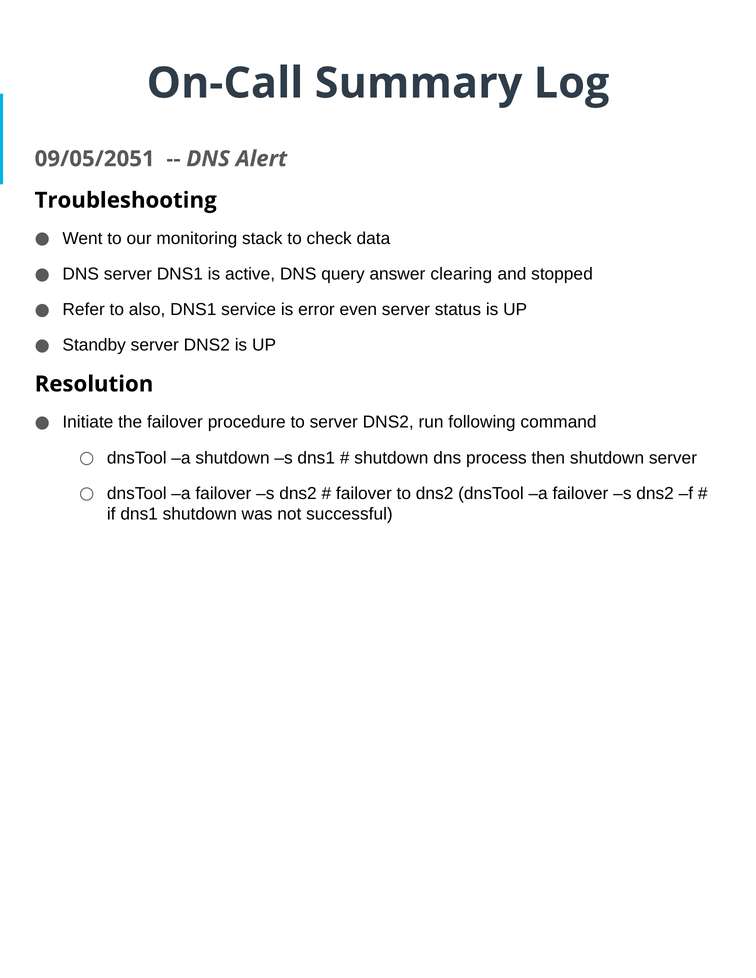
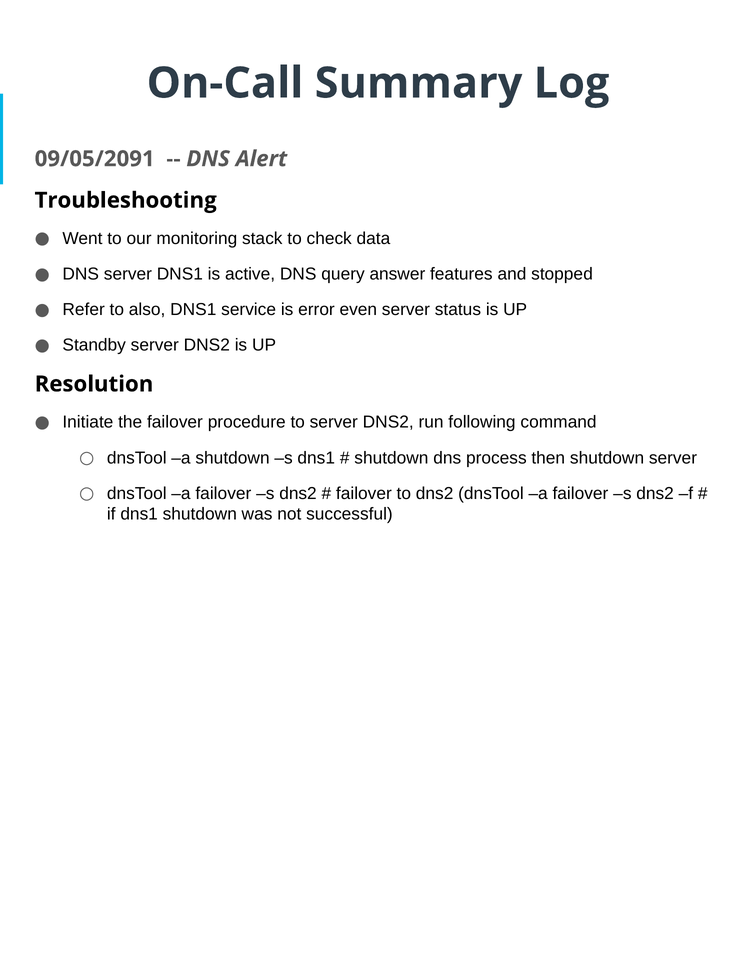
09/05/2051: 09/05/2051 -> 09/05/2091 (95, 159)
clearing: clearing -> features (461, 274)
